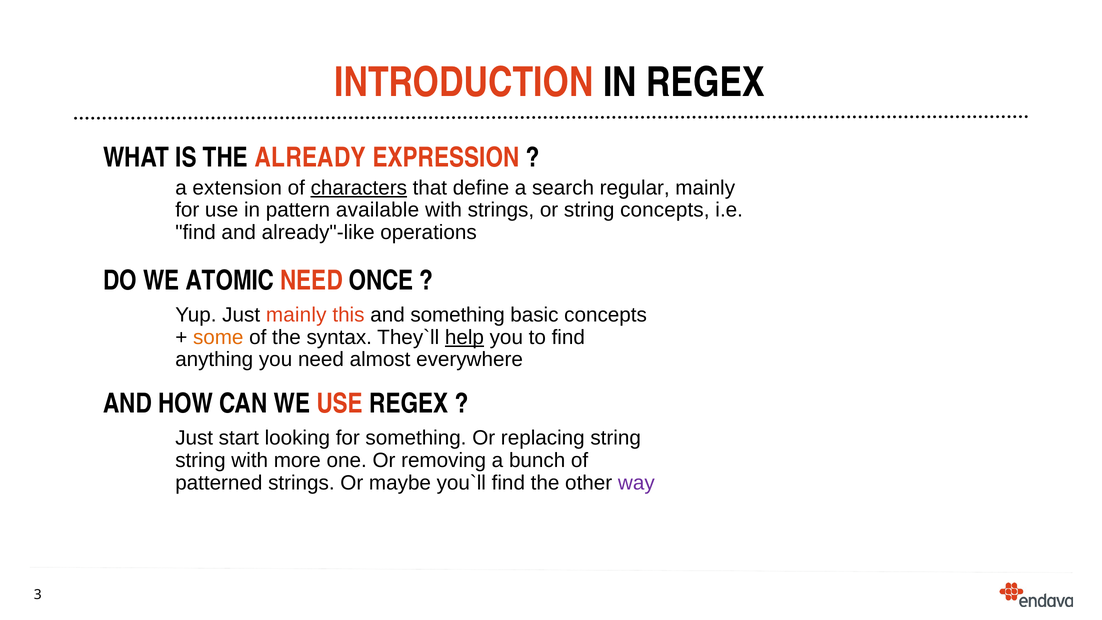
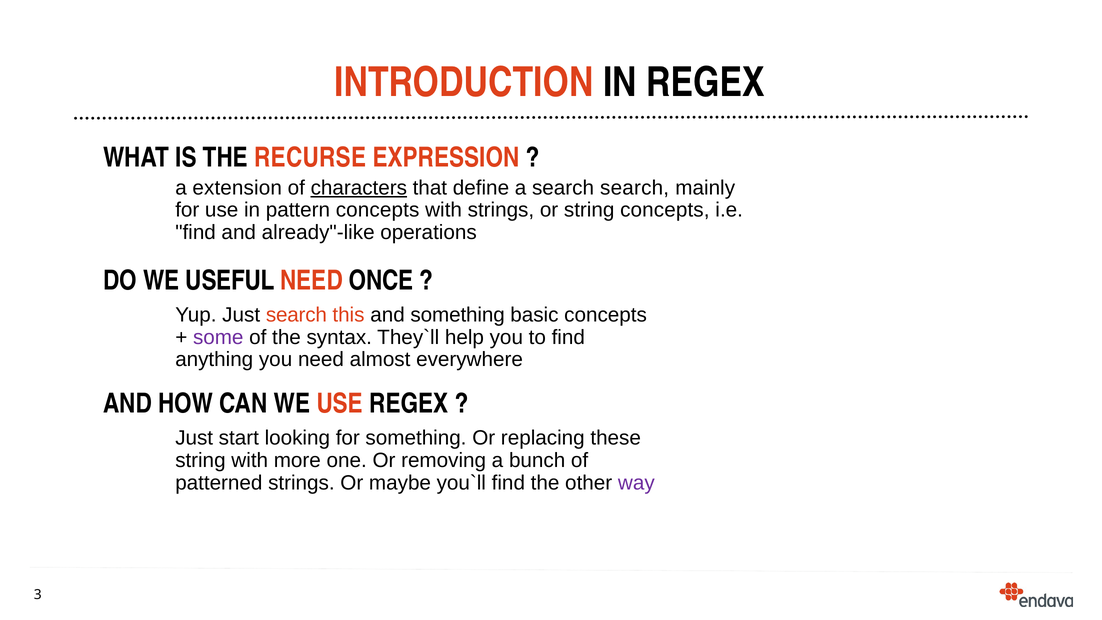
ALREADY: ALREADY -> RECURSE (310, 157)
search regular: regular -> search (635, 188)
pattern available: available -> concepts (378, 210)
ATOMIC: ATOMIC -> USEFUL (230, 281)
Just mainly: mainly -> search (296, 315)
some colour: orange -> purple (218, 337)
help underline: present -> none (464, 337)
replacing string: string -> these (616, 438)
